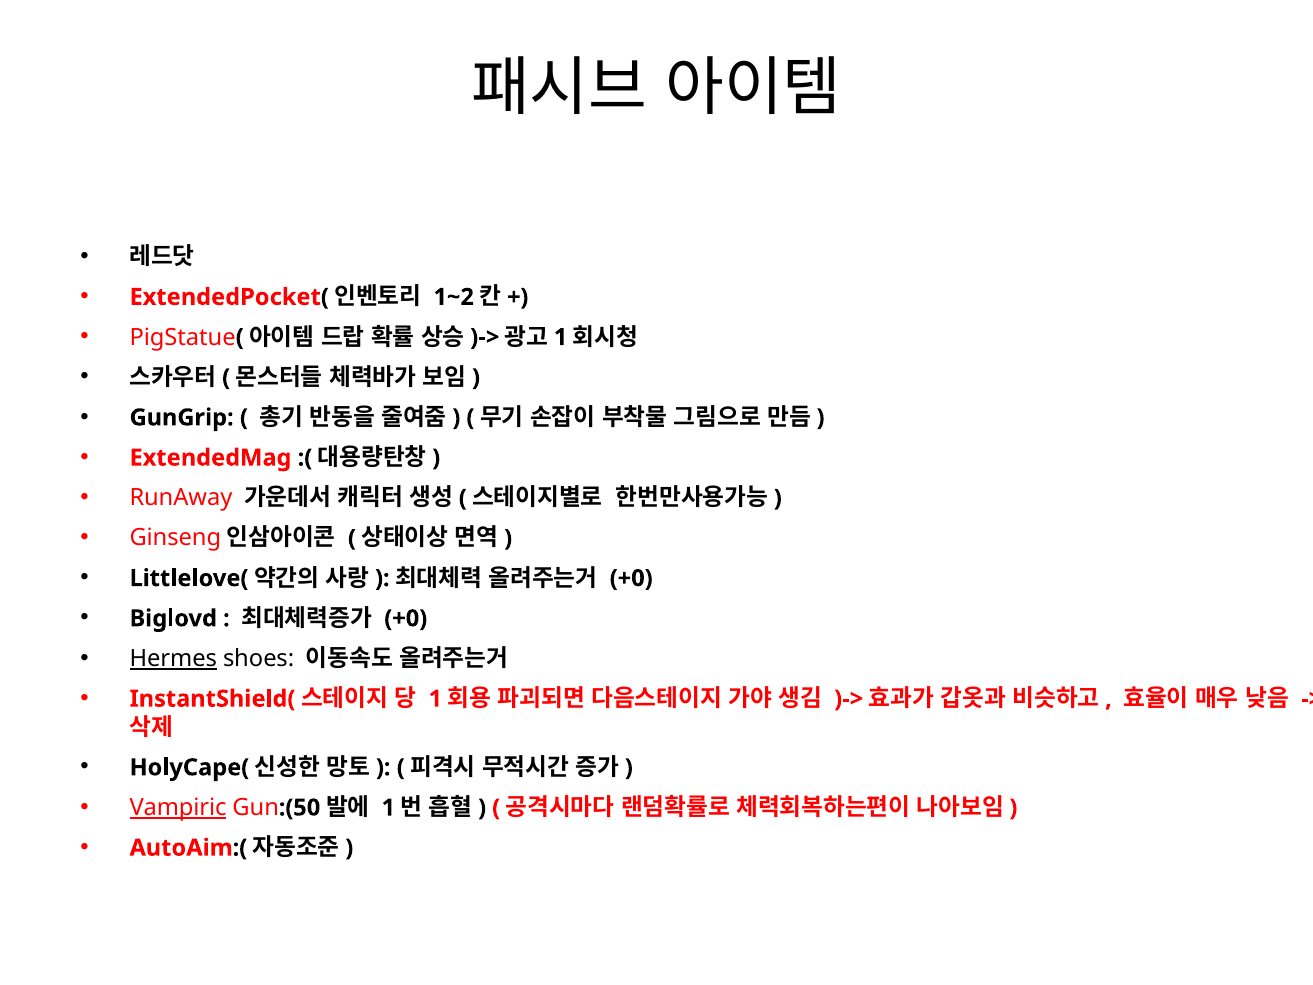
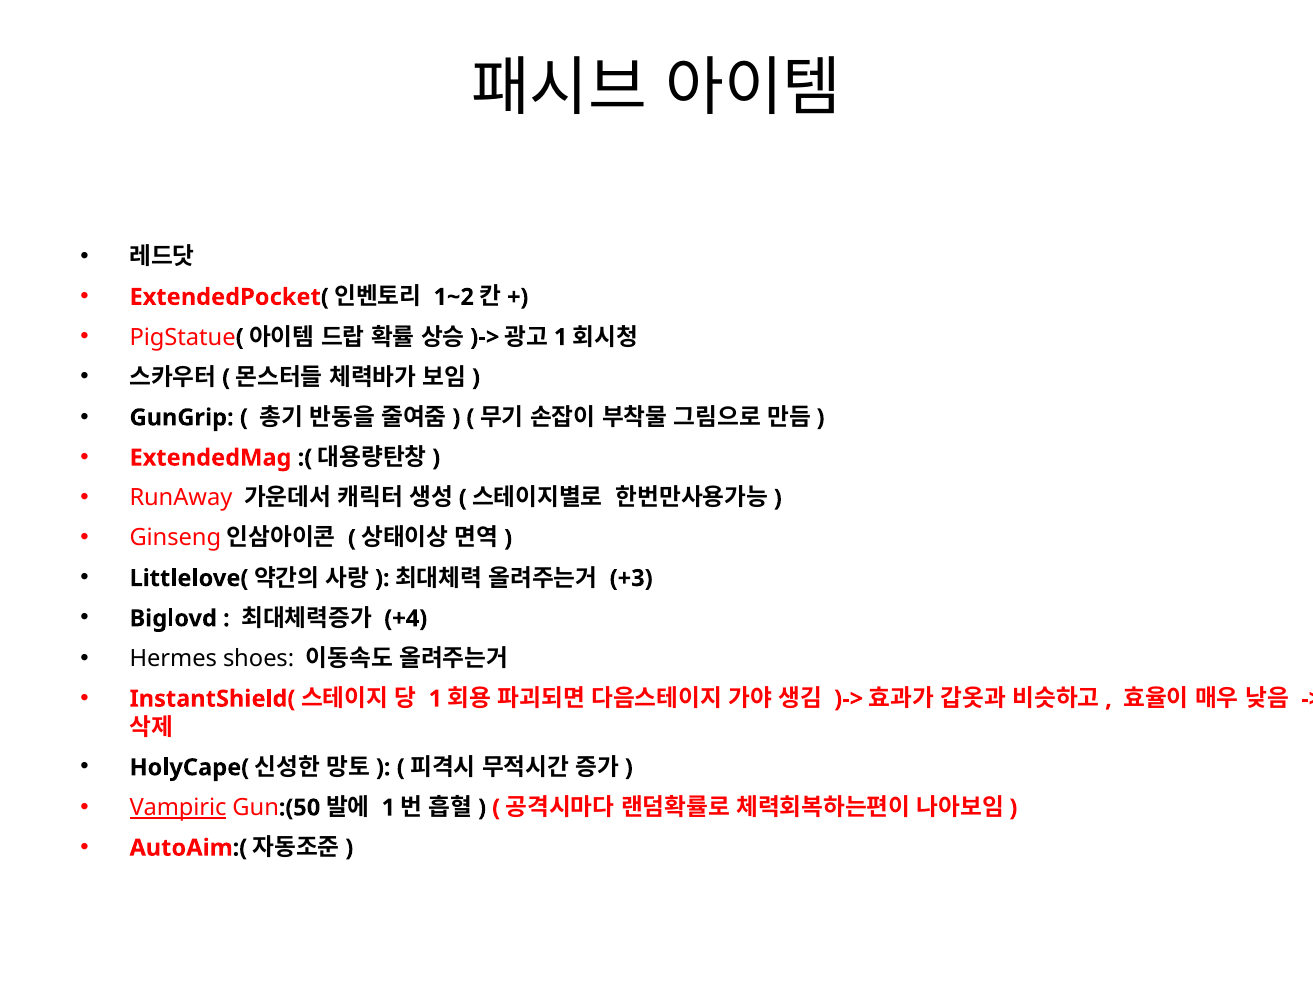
+0: +0 -> +3 (631, 578)
+0: +0 -> +4 (406, 618)
Hermes underline: present -> none (173, 658)
